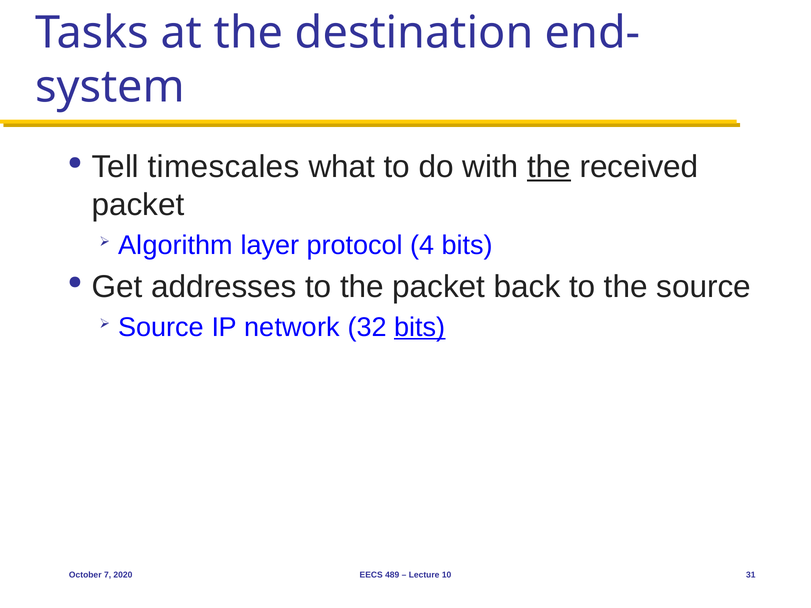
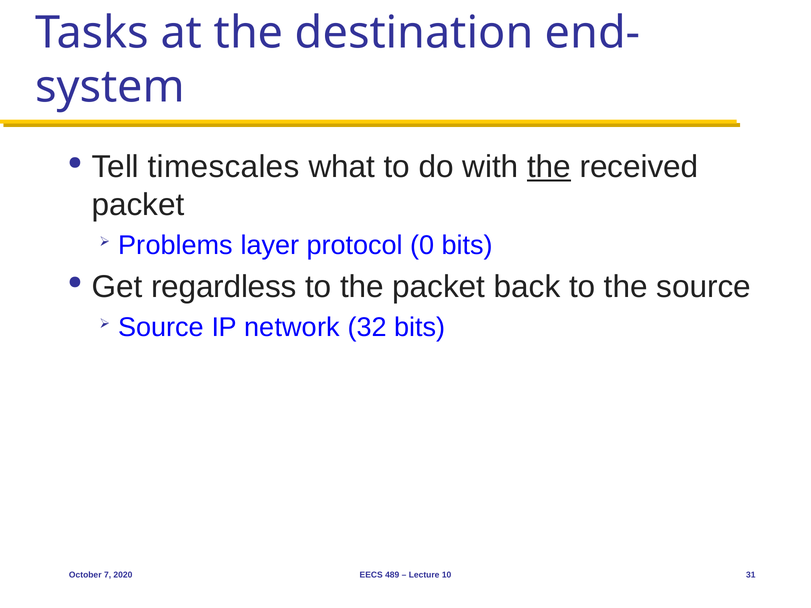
Algorithm: Algorithm -> Problems (176, 245)
4: 4 -> 0 (422, 245)
addresses: addresses -> regardless (224, 287)
bits underline: present -> none (420, 327)
